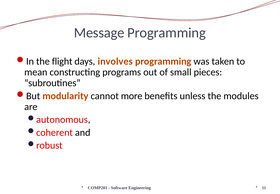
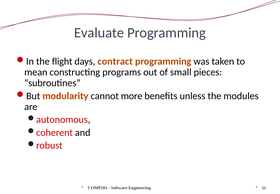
Message: Message -> Evaluate (99, 33)
involves: involves -> contract (115, 61)
